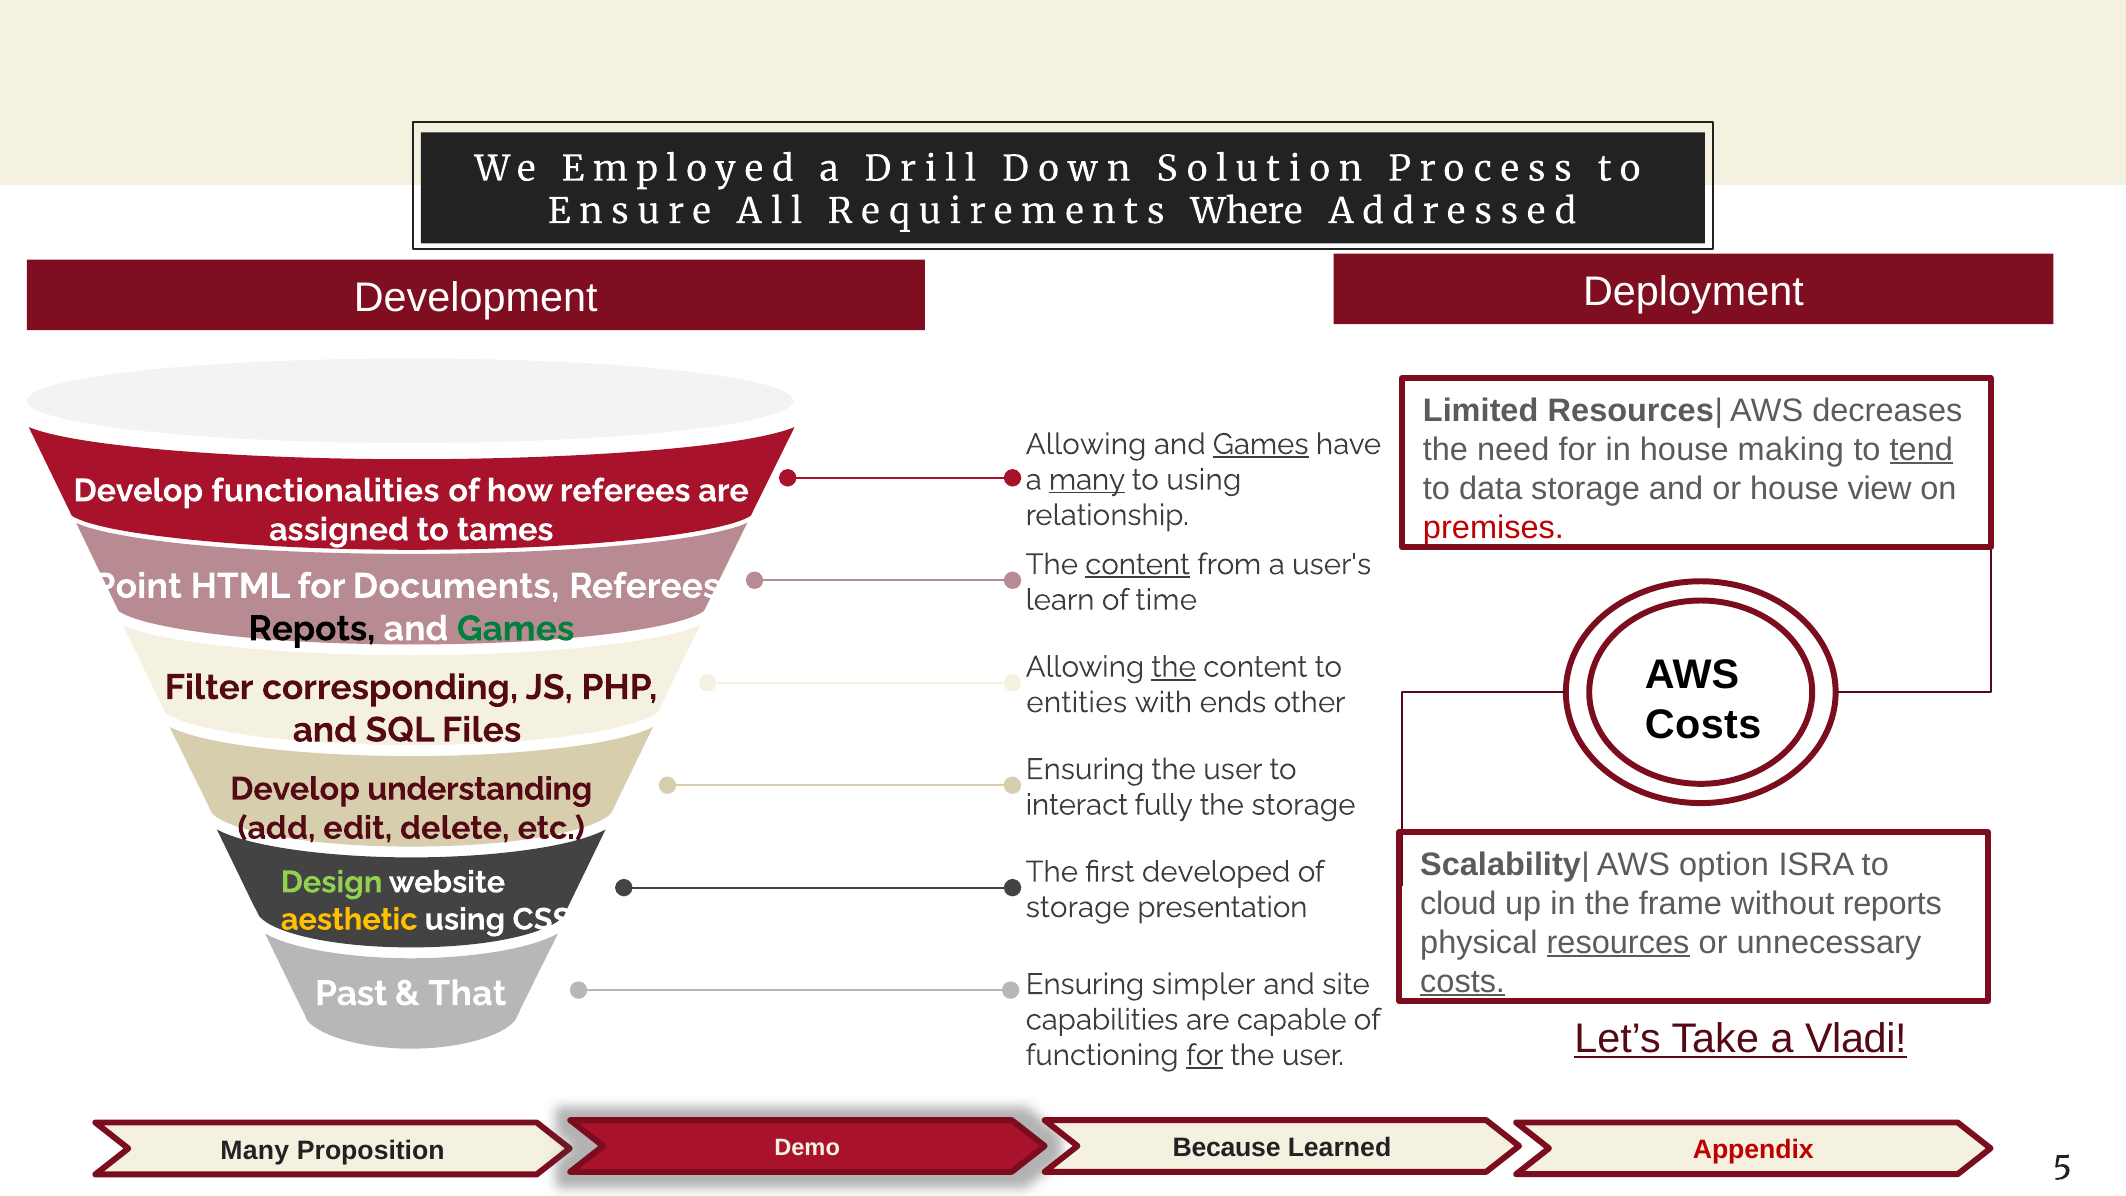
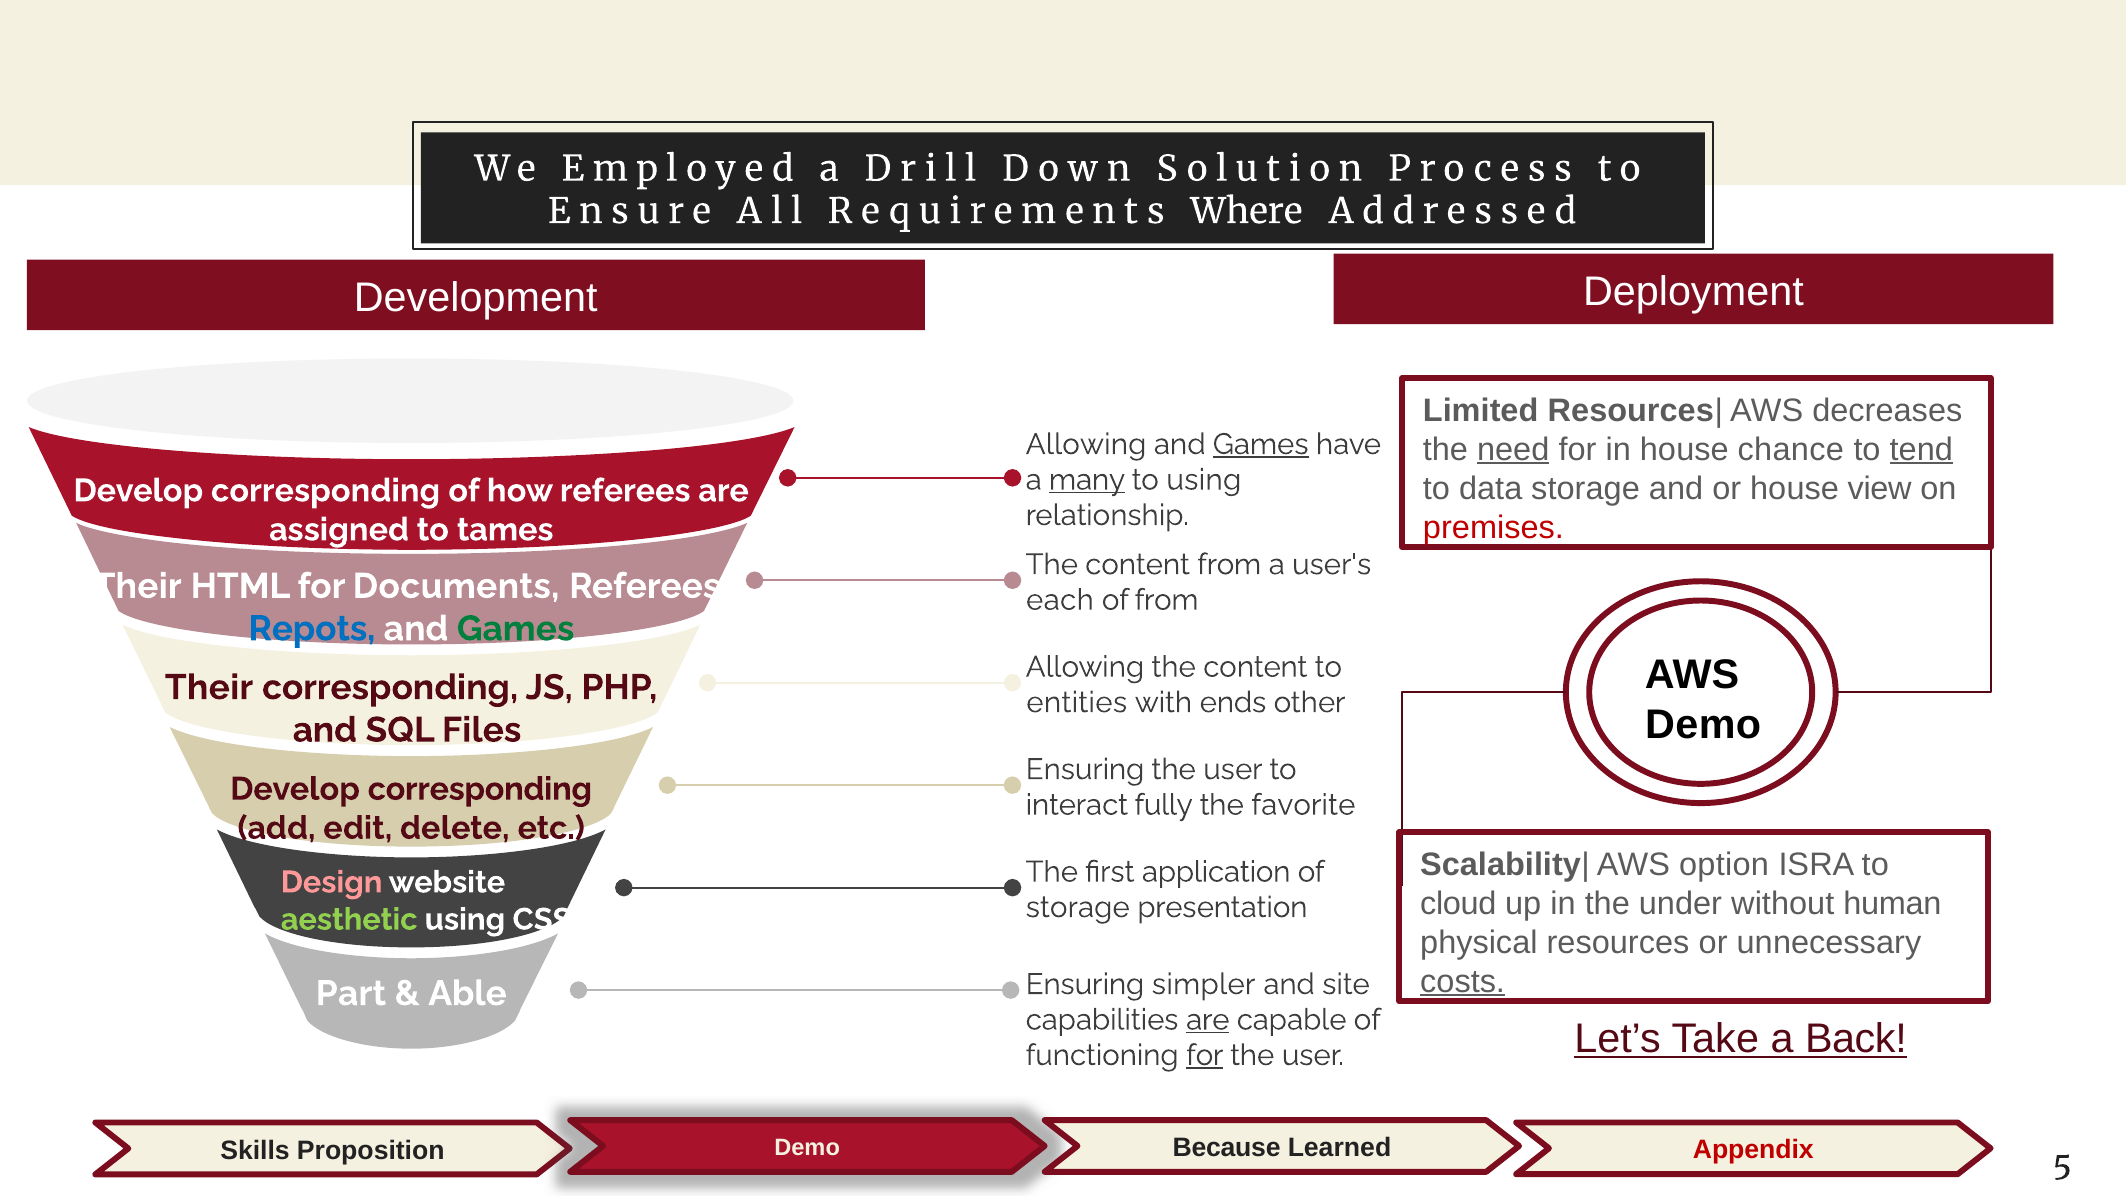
need underline: none -> present (1513, 449)
making: making -> chance (1791, 449)
functionalities: functionalities -> corresponding (326, 491)
content underline: present -> none (1138, 564)
Point: Point -> Their (138, 586)
learn: learn -> each (1060, 600)
of time: time -> from (1167, 600)
Repots colour: black -> blue (312, 629)
the underline: present -> none (1174, 667)
Filter: Filter -> Their (209, 687)
Costs: Costs -> Demo (1703, 725)
understanding: understanding -> corresponding (480, 789)
the storage: storage -> favorite (1303, 805)
developed: developed -> application (1216, 872)
Design colour: light green -> pink (332, 882)
frame: frame -> under (1680, 903)
reports: reports -> human (1892, 903)
aesthetic colour: yellow -> light green (349, 919)
resources underline: present -> none (1618, 942)
Past: Past -> Part (351, 993)
That: That -> Able (468, 993)
are underline: none -> present (1208, 1020)
Vladi: Vladi -> Back (1856, 1039)
Many: Many -> Skills (255, 1150)
